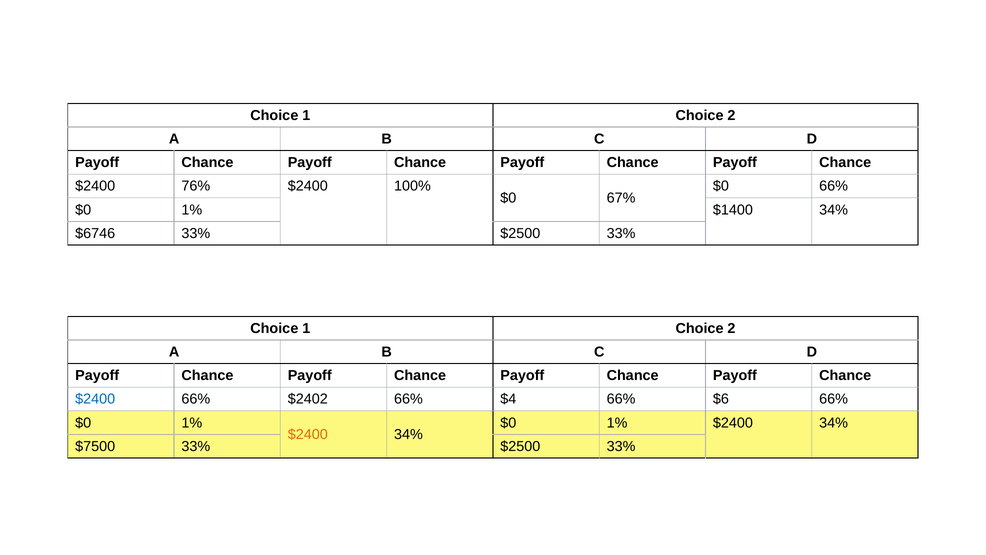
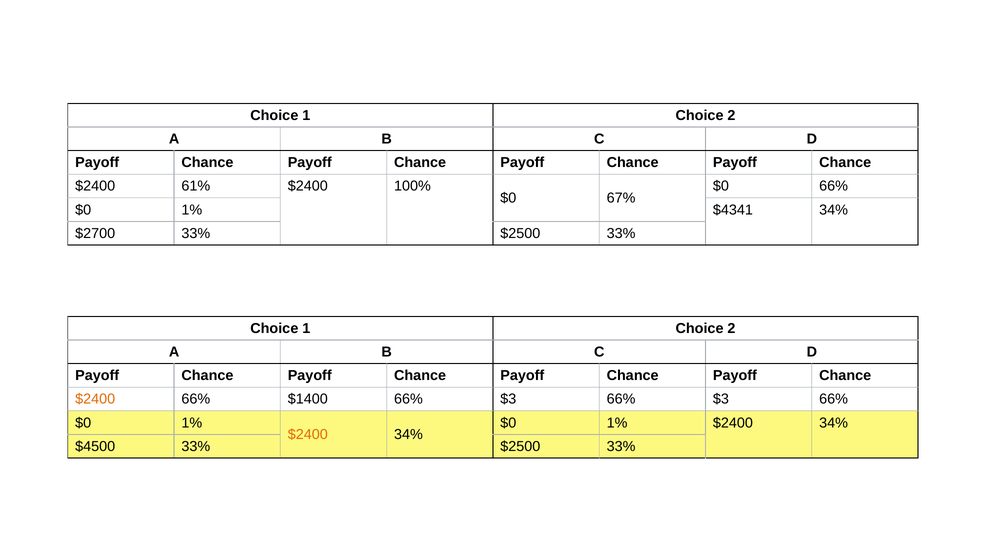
76%: 76% -> 61% (196, 186)
$1400: $1400 -> $4341 (733, 210)
$6746: $6746 -> $2700 (95, 233)
$2400 colour: blue -> orange (95, 399)
$2402: $2402 -> $1400 (308, 399)
$4: $4 -> $3 (508, 399)
$6: $6 -> $3 (721, 399)
$7500: $7500 -> $4500 (95, 446)
